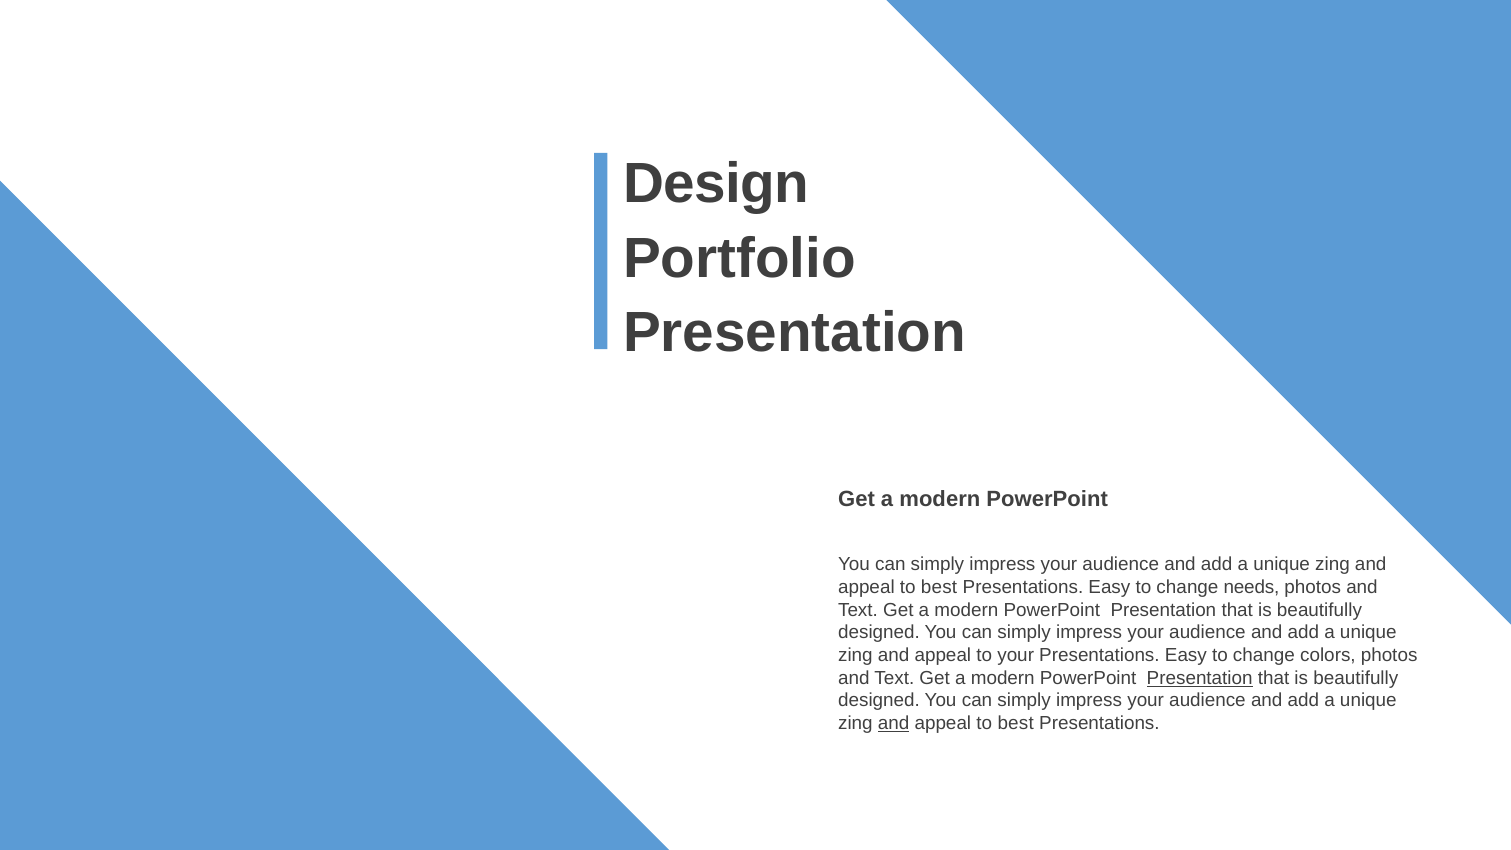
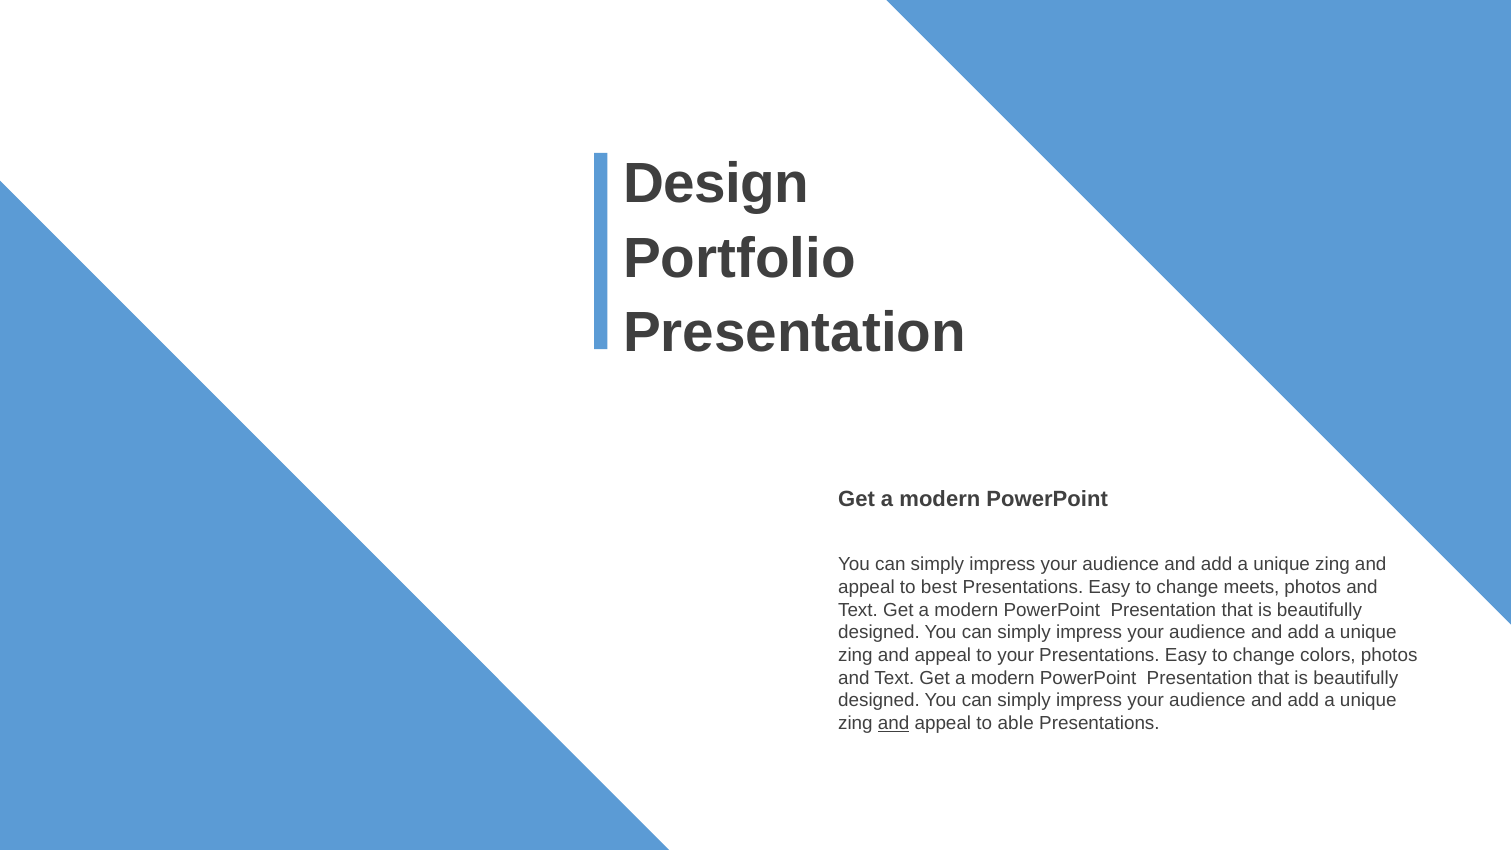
needs: needs -> meets (1251, 587)
Presentation underline: present -> none (1200, 678)
best: best -> able (1016, 723)
